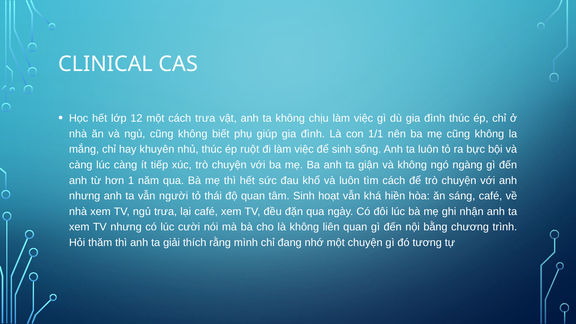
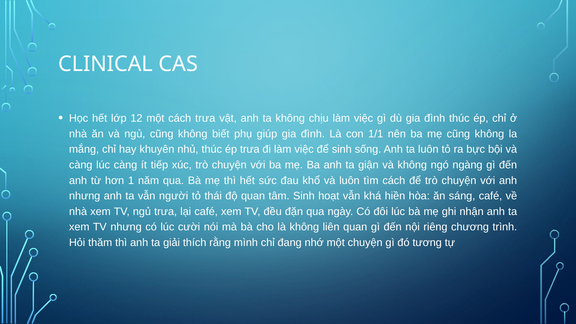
ép ruột: ruột -> trưa (250, 149)
bằng: bằng -> riêng (435, 227)
